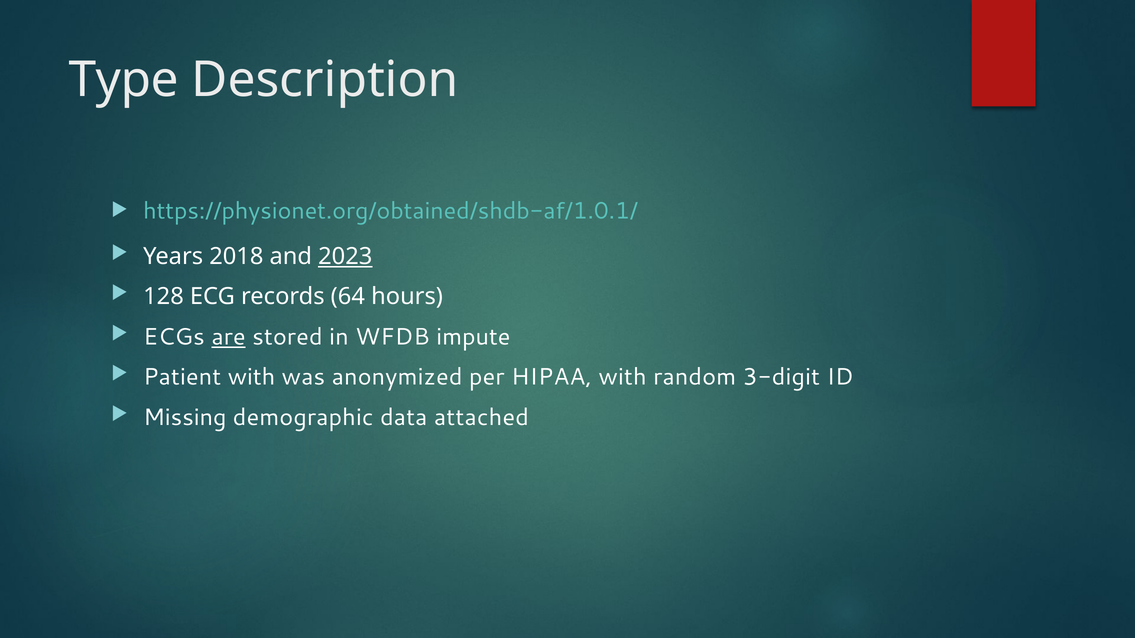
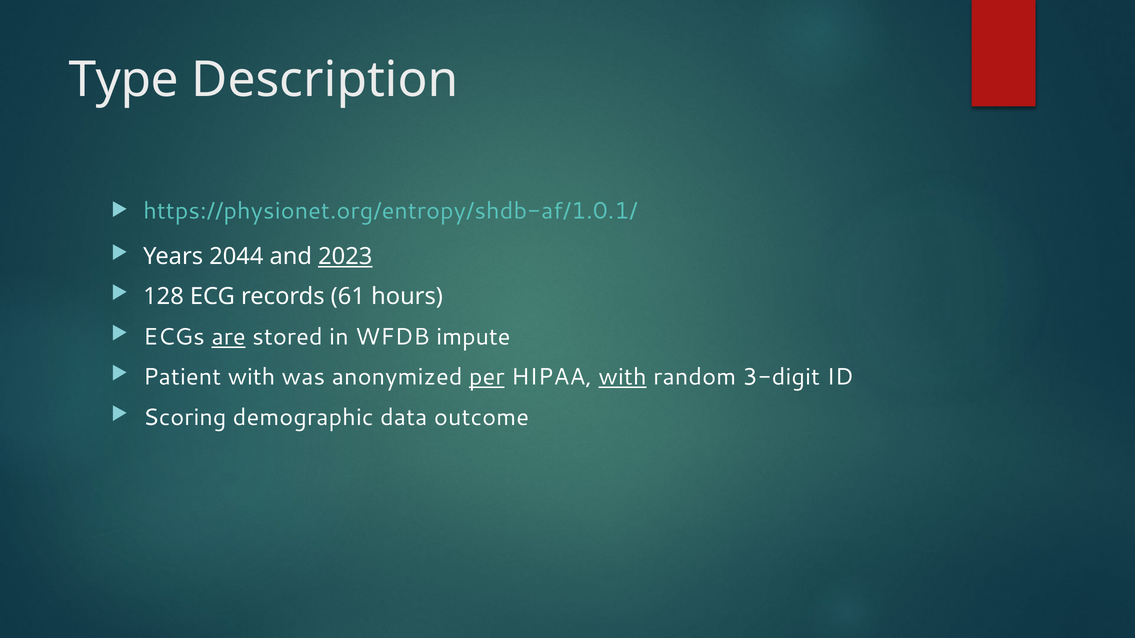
https://physionet.org/obtained/shdb-af/1.0.1/: https://physionet.org/obtained/shdb-af/1.0.1/ -> https://physionet.org/entropy/shdb-af/1.0.1/ (390, 211)
2018: 2018 -> 2044 (236, 257)
64: 64 -> 61 (348, 297)
per underline: none -> present (487, 377)
with underline: none -> present (623, 377)
Missing: Missing -> Scoring (185, 418)
attached: attached -> outcome (481, 418)
